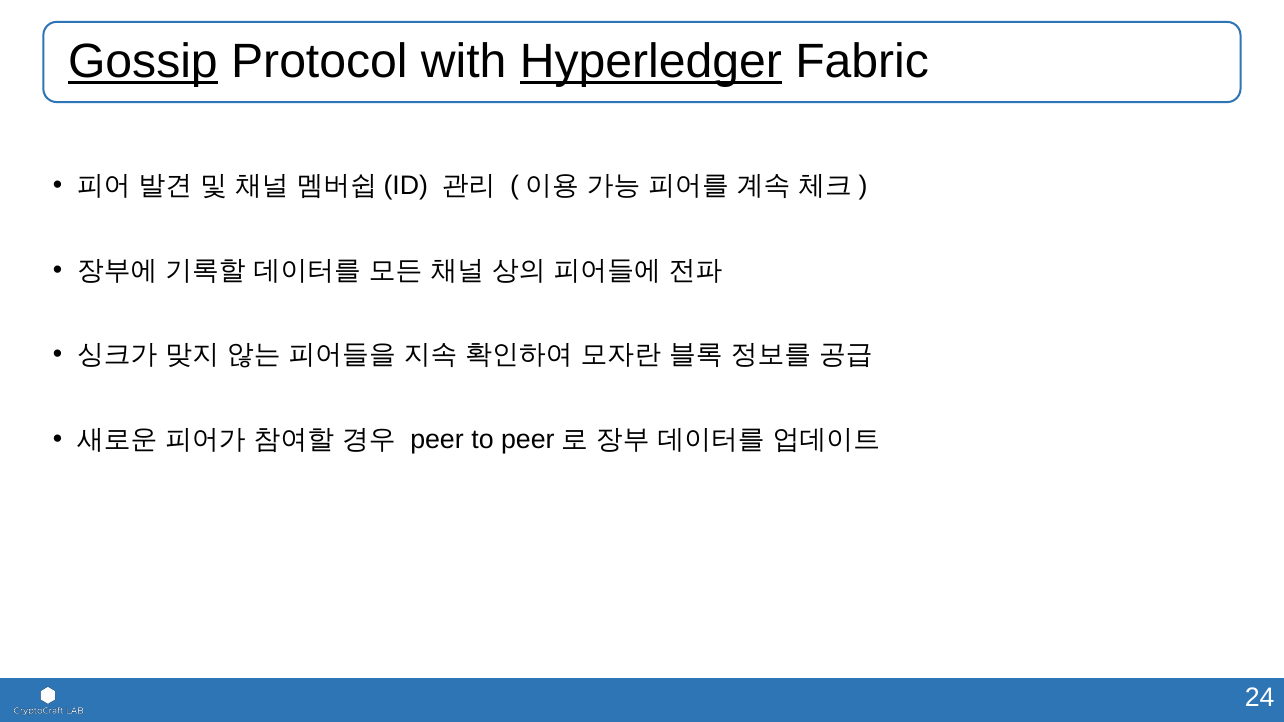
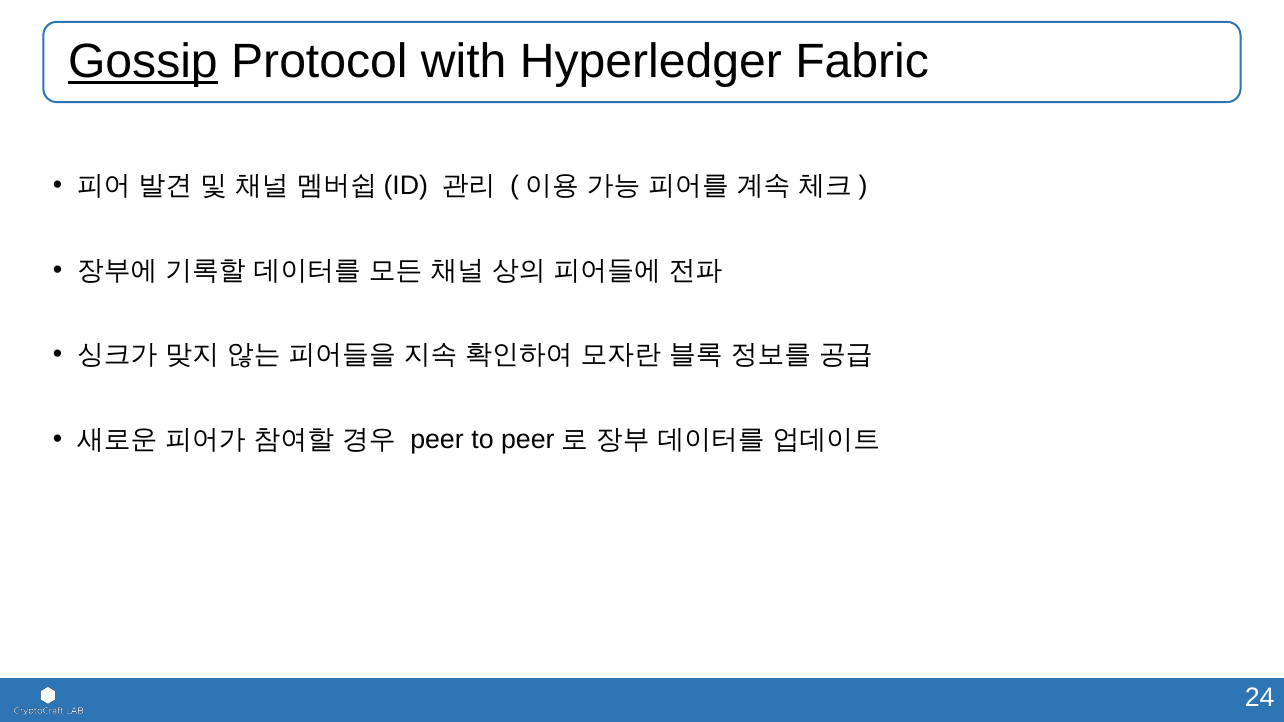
Hyperledger underline: present -> none (651, 62)
